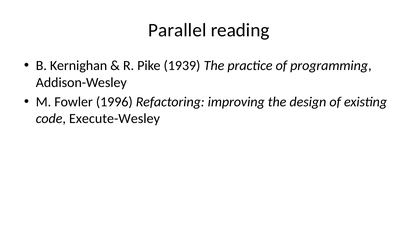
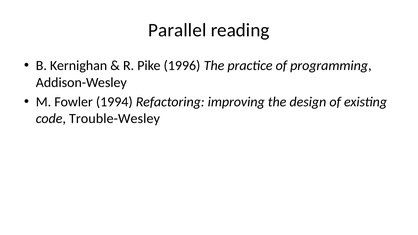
1939: 1939 -> 1996 (182, 66)
1996: 1996 -> 1994 (114, 102)
Execute-Wesley: Execute-Wesley -> Trouble-Wesley (114, 119)
